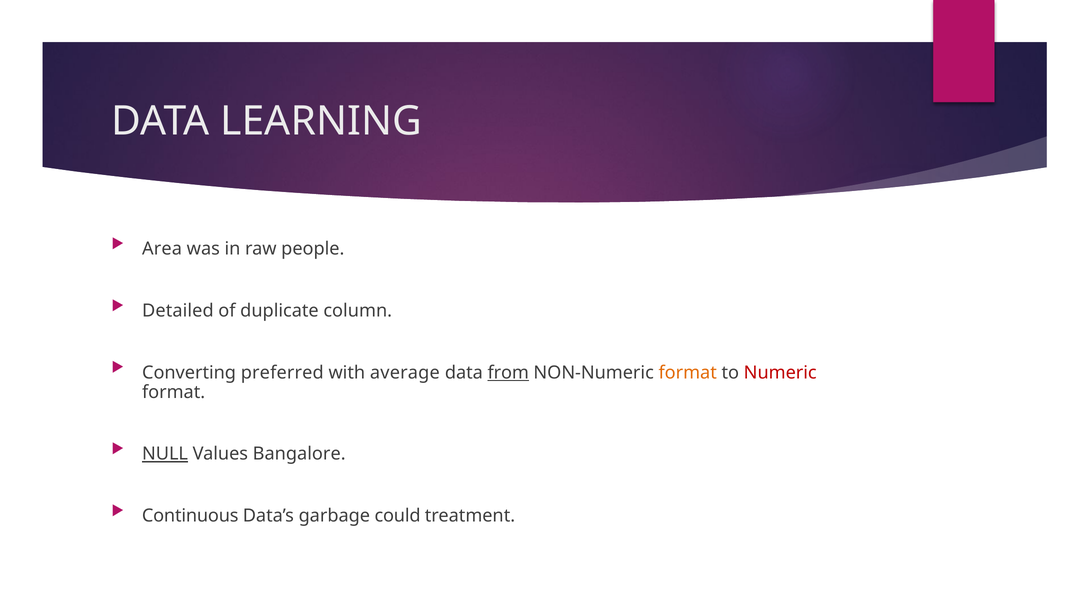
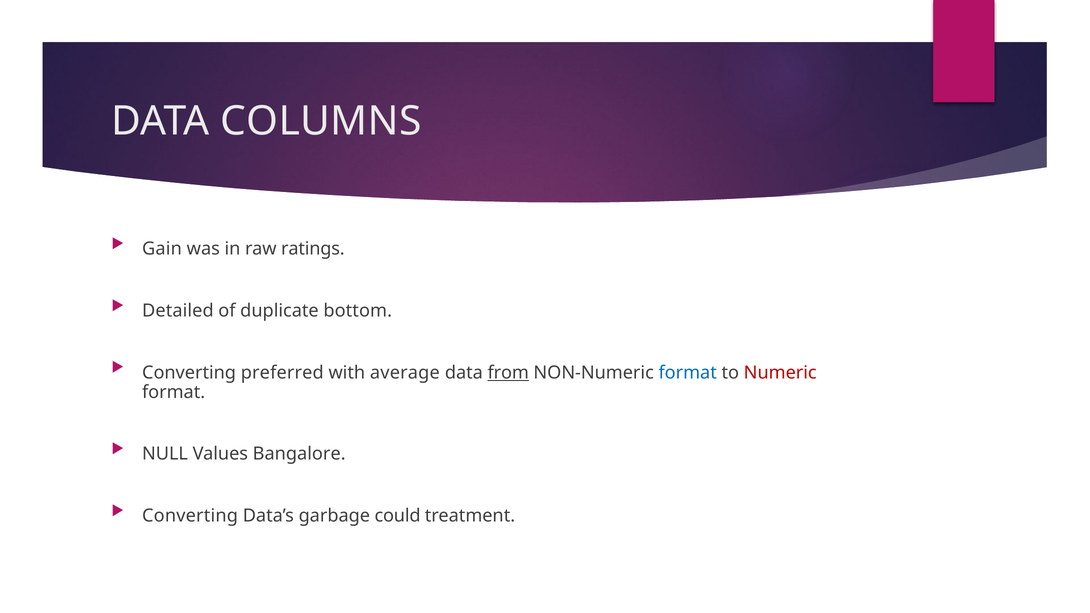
LEARNING: LEARNING -> COLUMNS (321, 121)
Area: Area -> Gain (162, 249)
people: people -> ratings (313, 249)
column: column -> bottom (358, 311)
format colour: orange -> blue (688, 373)
NULL underline: present -> none (165, 454)
Continuous: Continuous -> Converting (190, 516)
